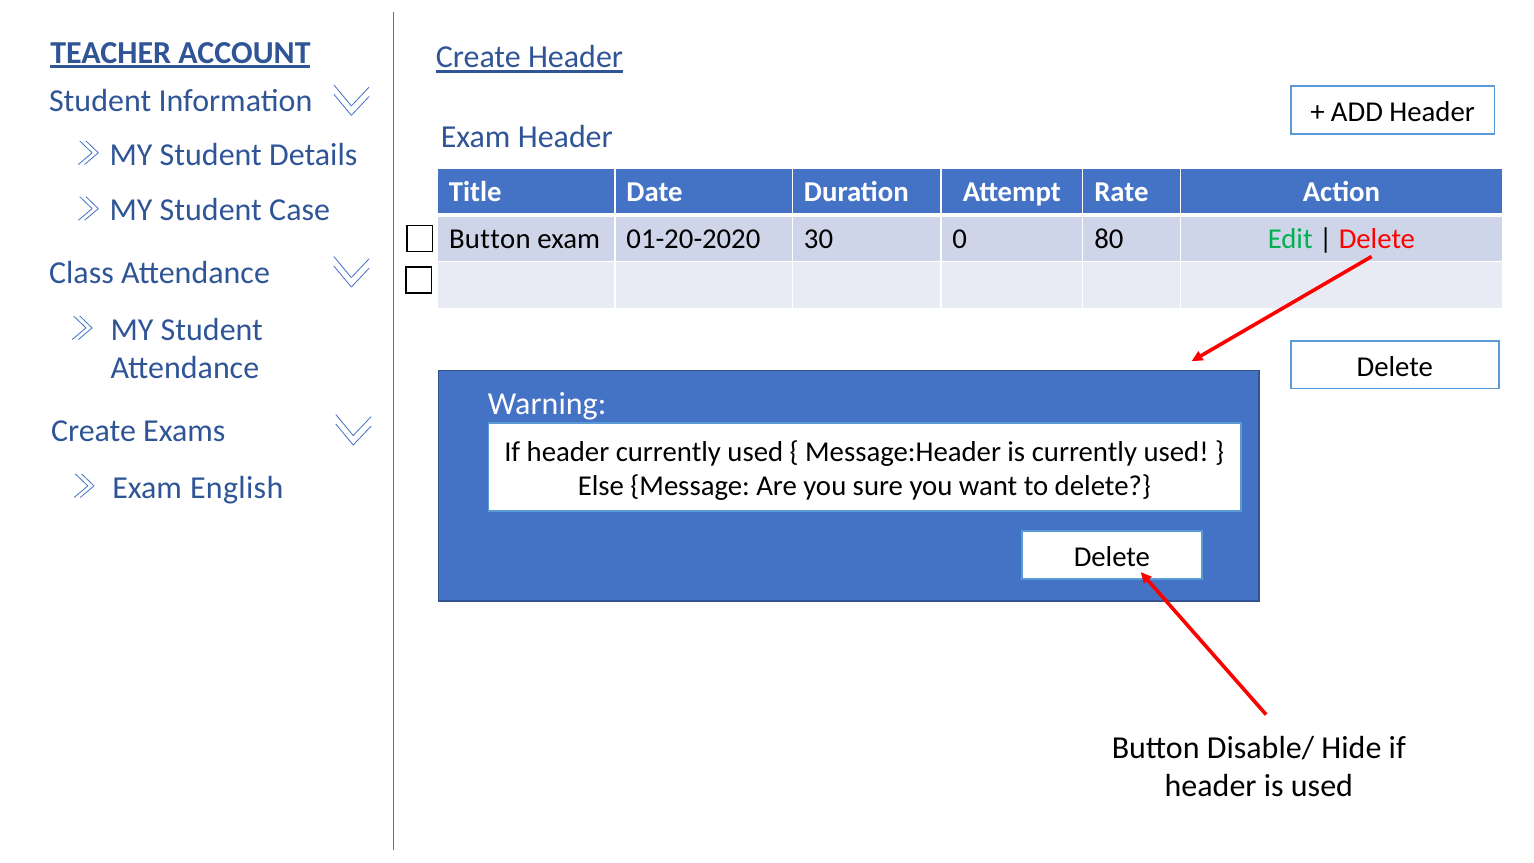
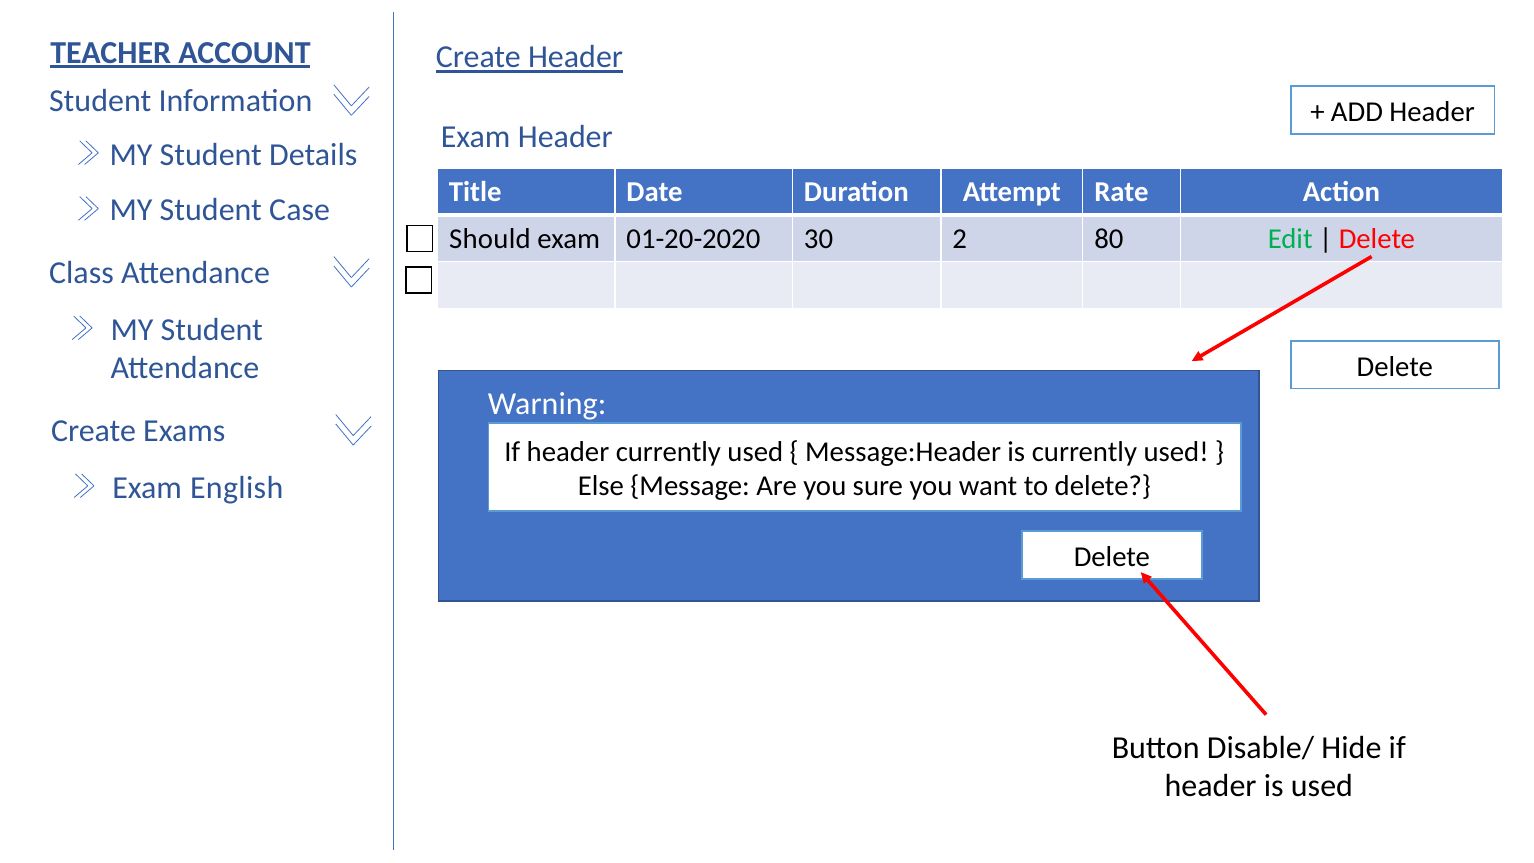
Button: Button -> Should (490, 239)
0: 0 -> 2 (960, 239)
